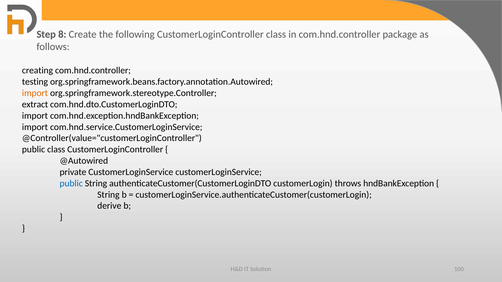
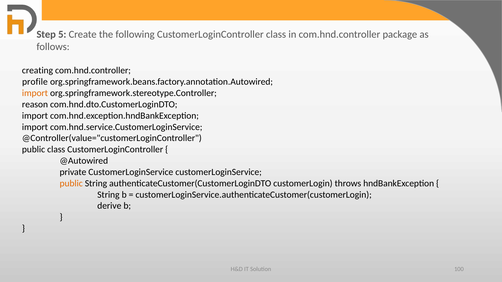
8: 8 -> 5 (62, 34)
testing: testing -> profile (35, 82)
extract: extract -> reason (35, 105)
public colour: blue -> orange (71, 184)
